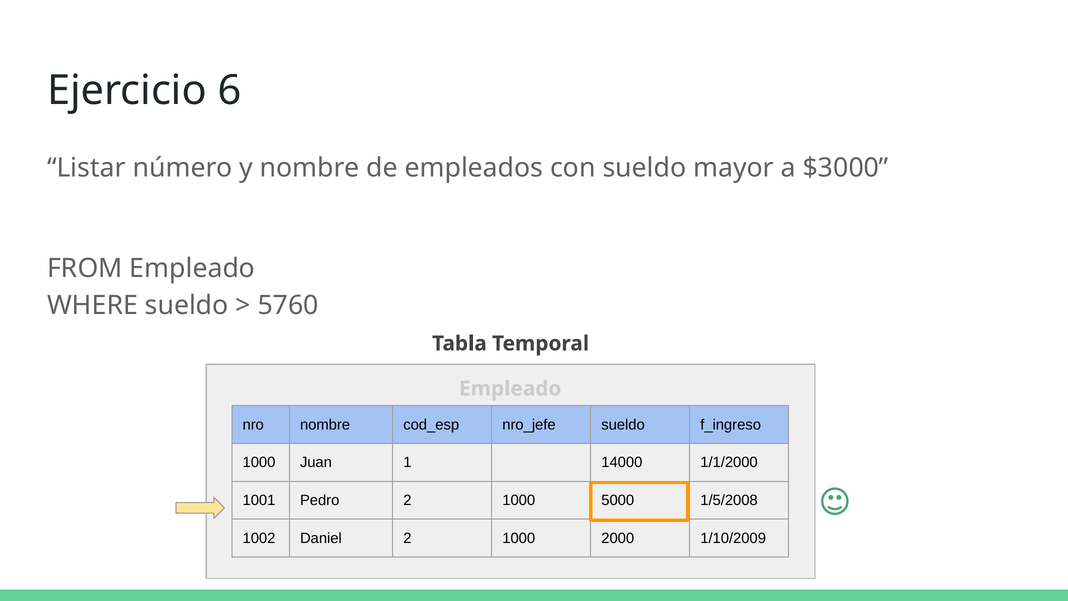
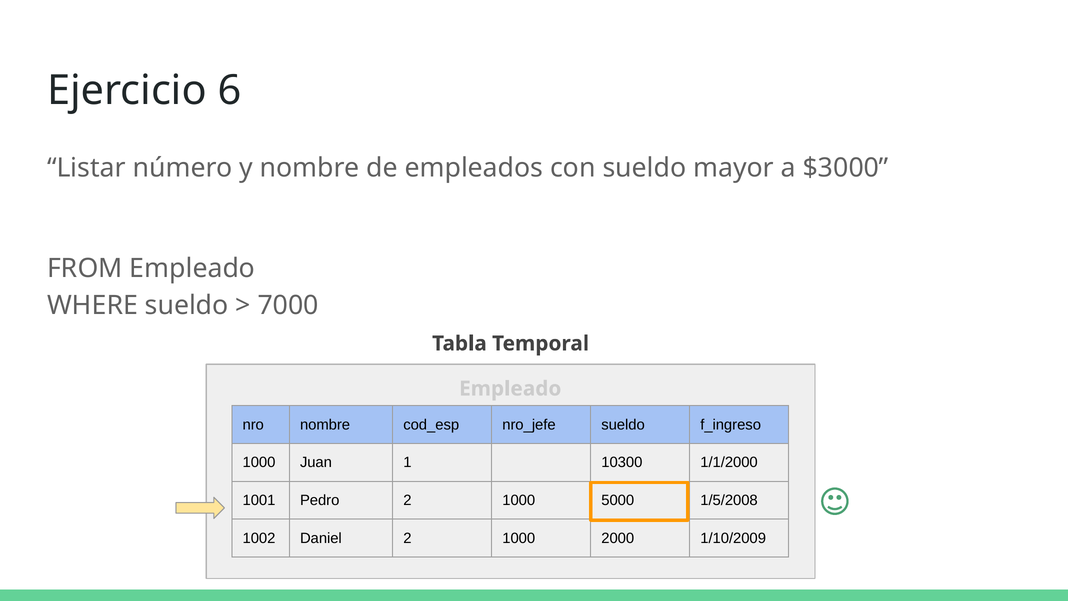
5760: 5760 -> 7000 (288, 305)
14000: 14000 -> 10300 (622, 462)
